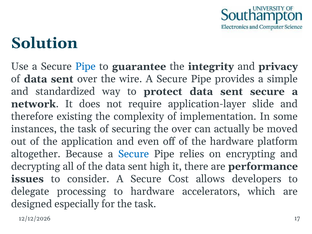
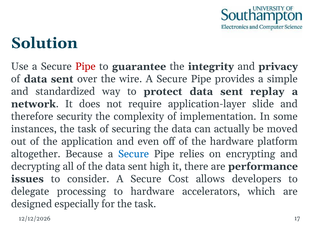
Pipe colour: blue -> red (85, 67)
sent secure: secure -> replay (267, 92)
existing: existing -> security (74, 116)
securing the over: over -> data (182, 129)
